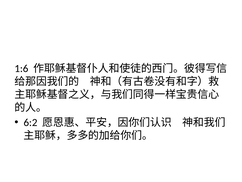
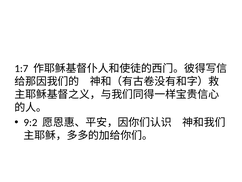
1:6: 1:6 -> 1:7 (21, 68)
6:2: 6:2 -> 9:2 (30, 122)
